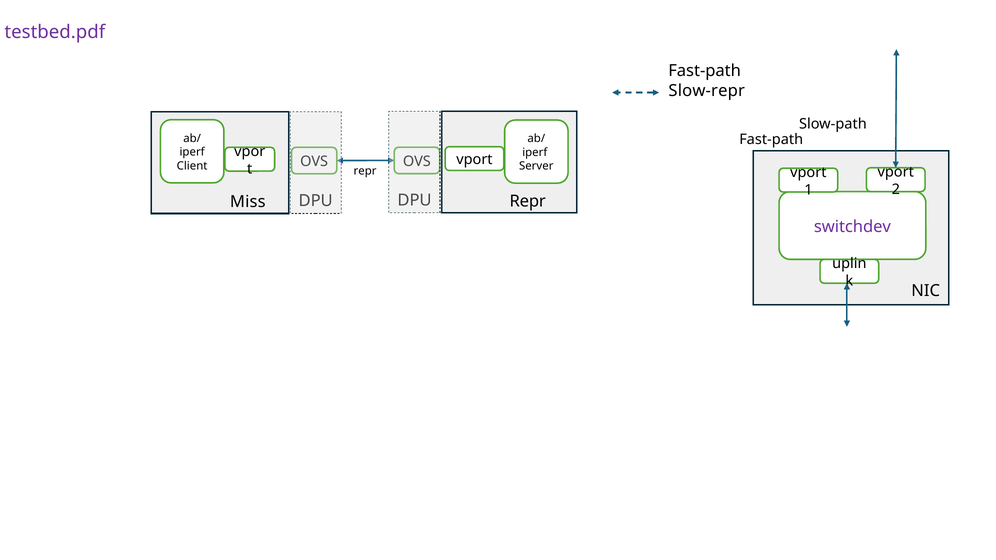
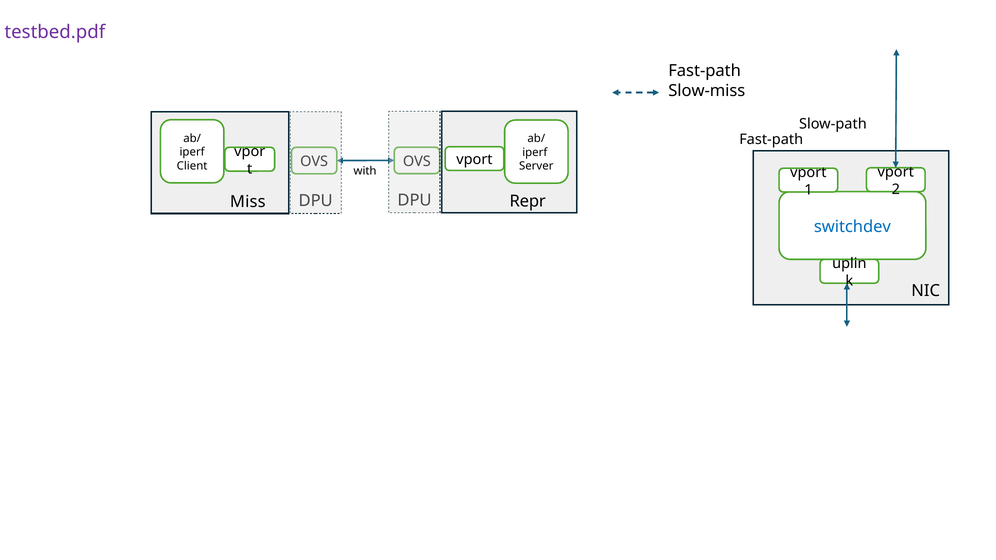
Slow-repr: Slow-repr -> Slow-miss (707, 91)
repr: repr -> with (365, 171)
switchdev colour: purple -> blue (852, 227)
